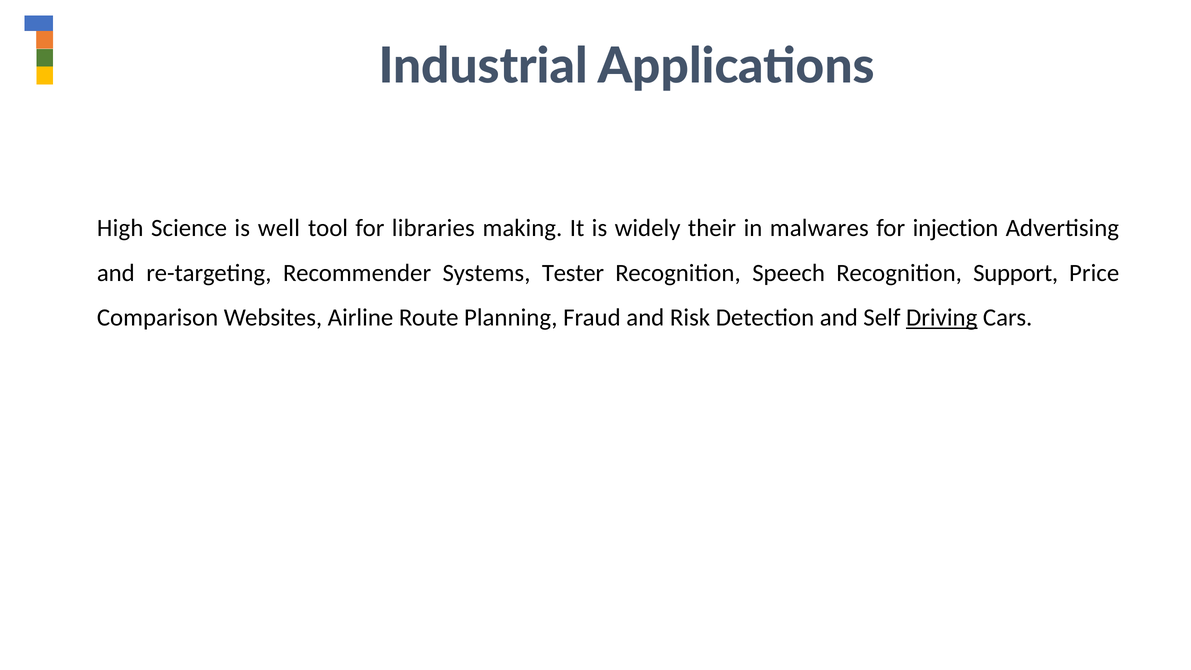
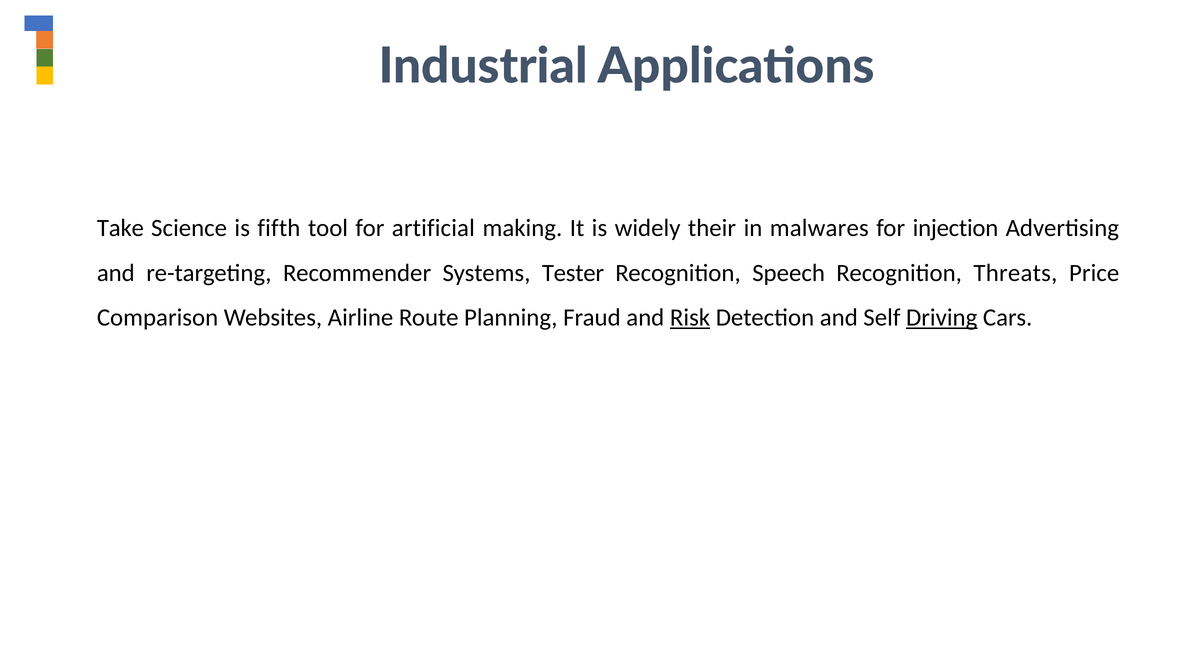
High: High -> Take (120, 228)
well: well -> fifth (279, 228)
libraries: libraries -> artificial (433, 228)
Support: Support -> Threats (1015, 273)
Risk underline: none -> present (690, 317)
